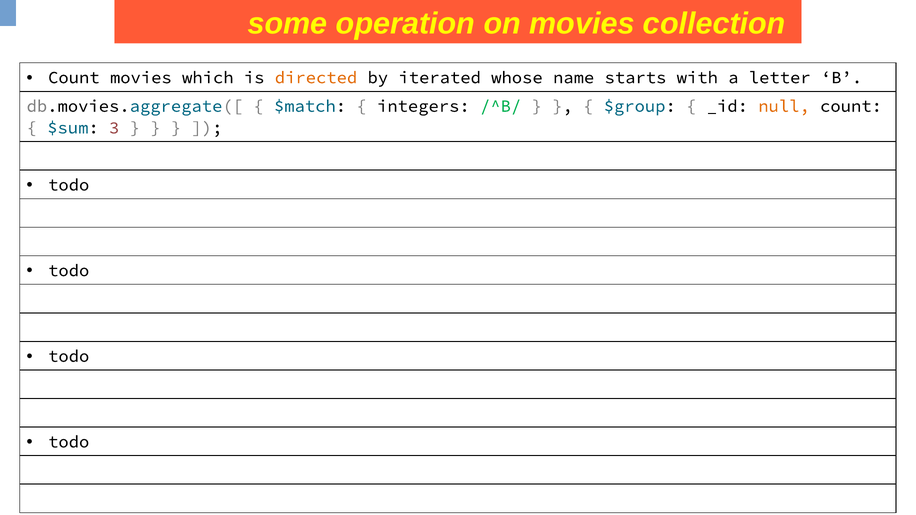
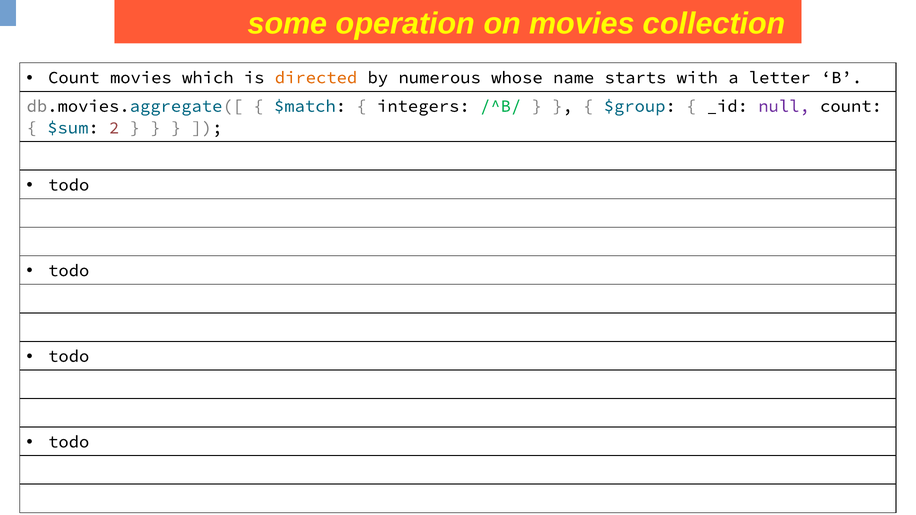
iterated: iterated -> numerous (440, 78)
null colour: orange -> purple (784, 106)
3: 3 -> 2 (114, 128)
